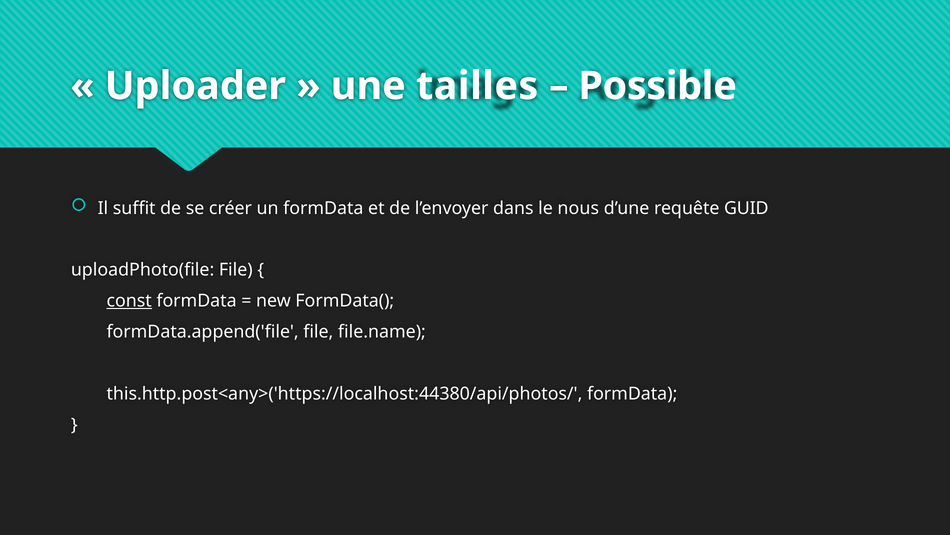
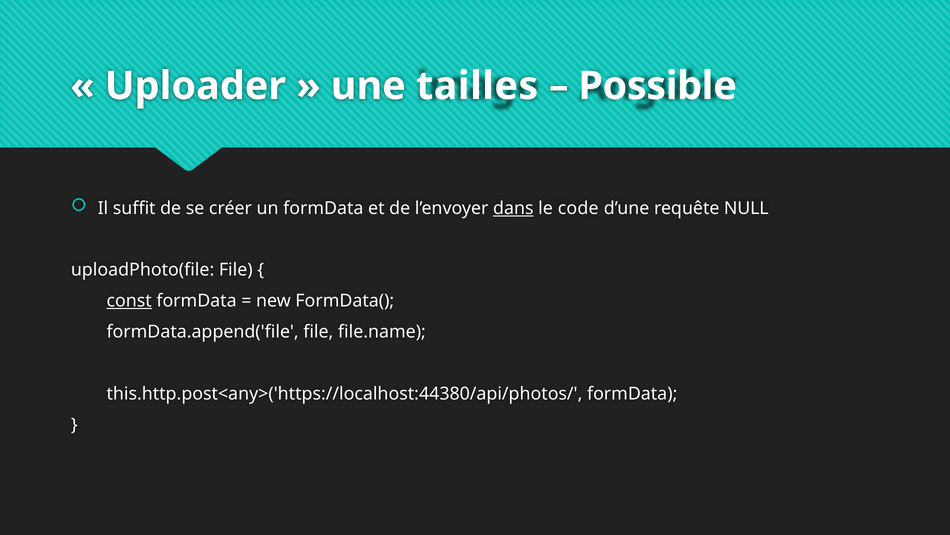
dans underline: none -> present (513, 208)
nous: nous -> code (578, 208)
GUID: GUID -> NULL (746, 208)
